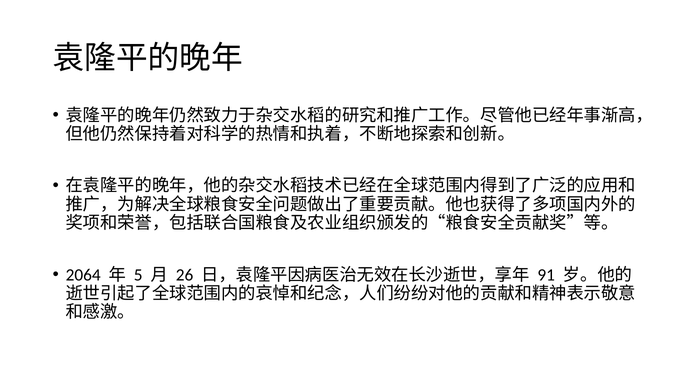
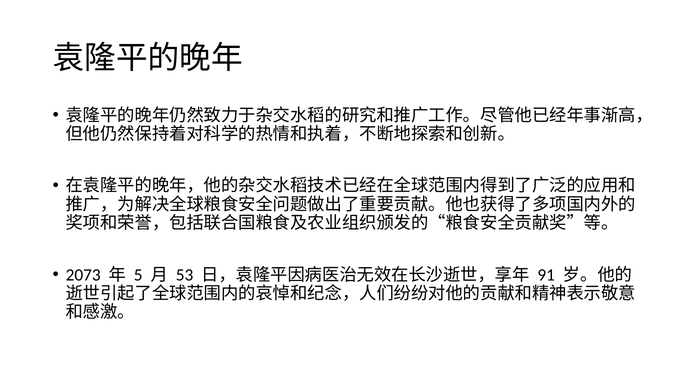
2064: 2064 -> 2073 (83, 275)
26: 26 -> 53 (185, 275)
